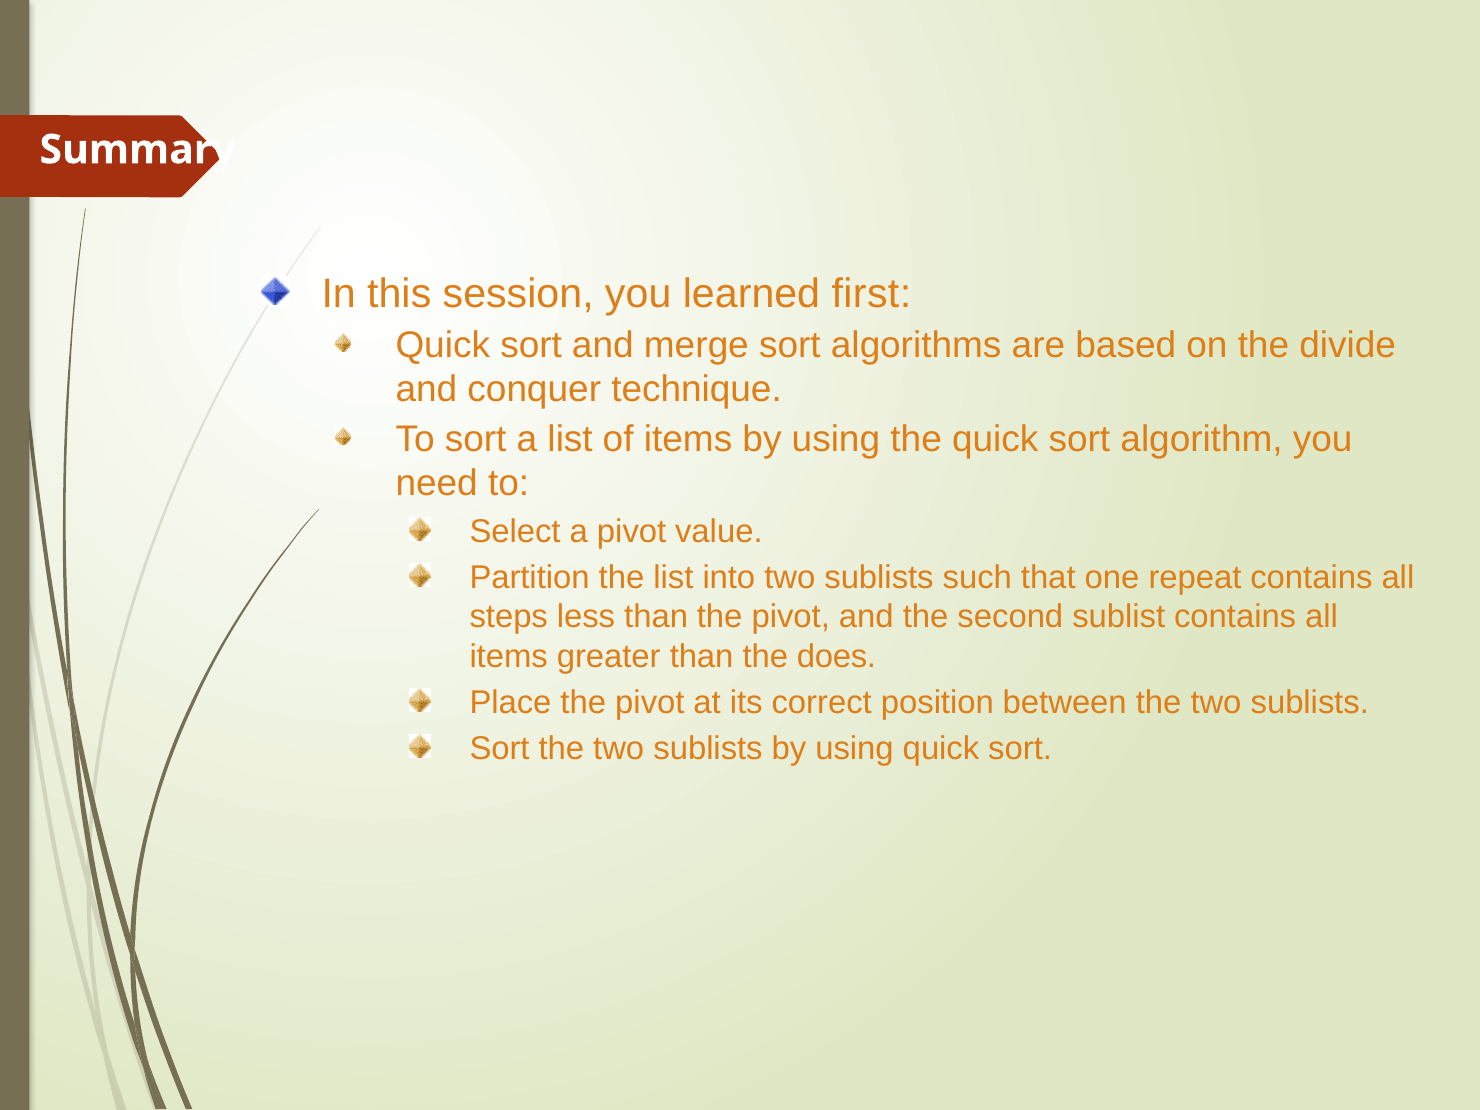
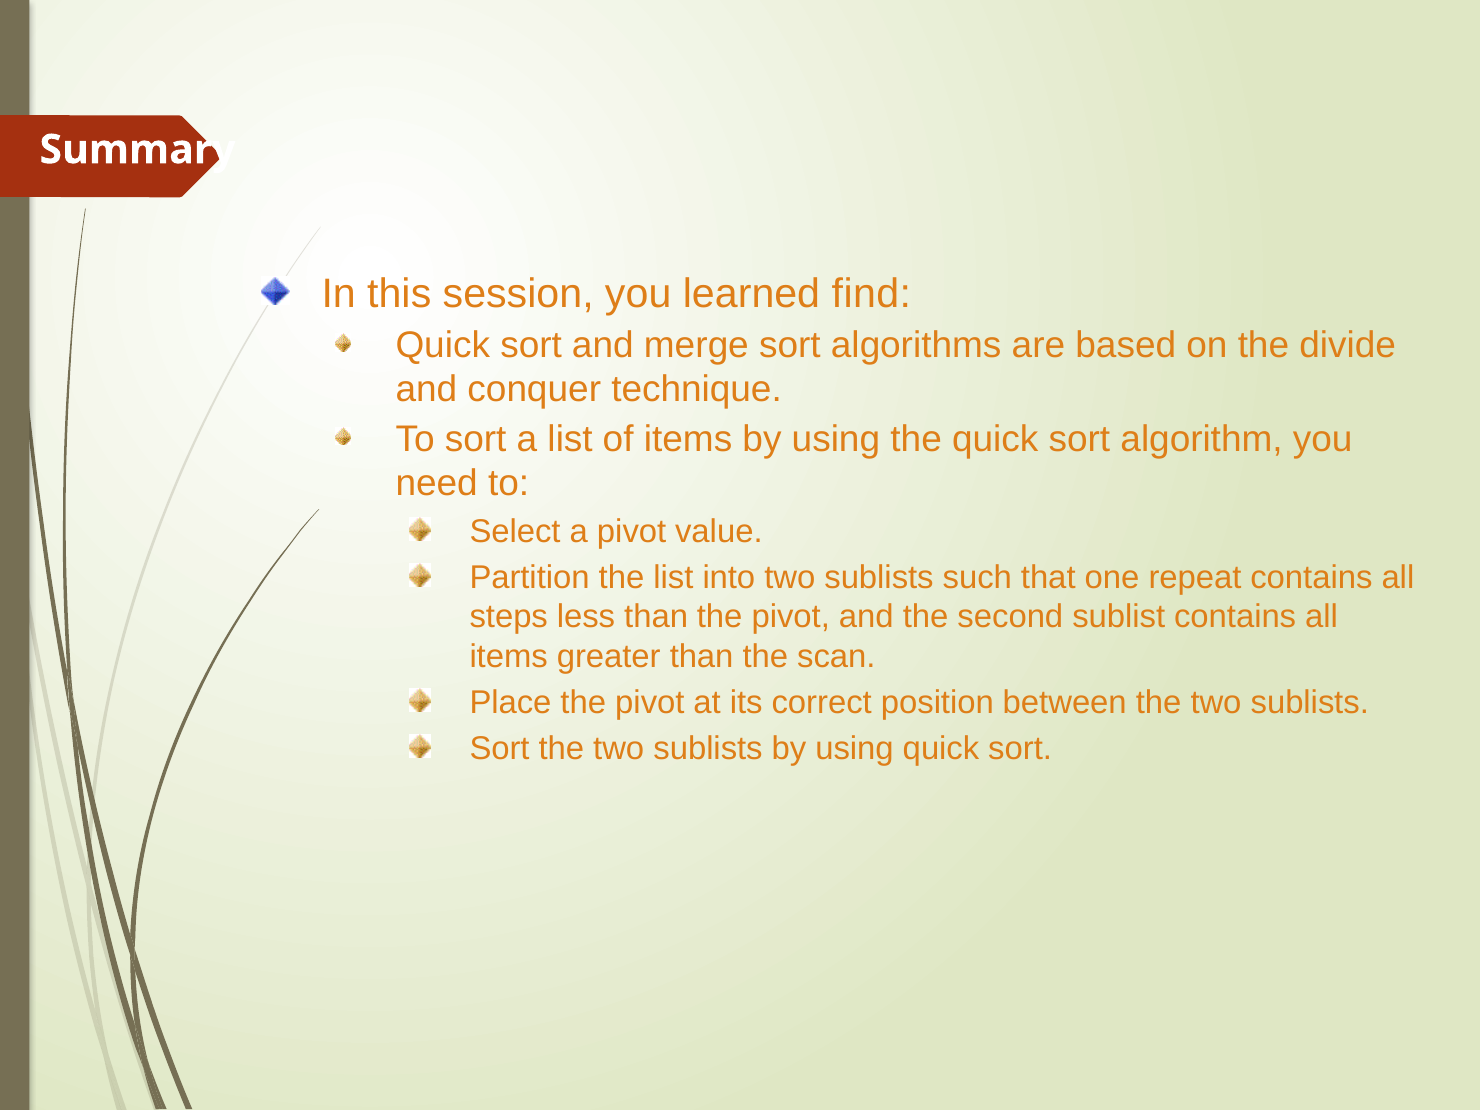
first: first -> find (871, 294)
does: does -> scan (836, 656)
